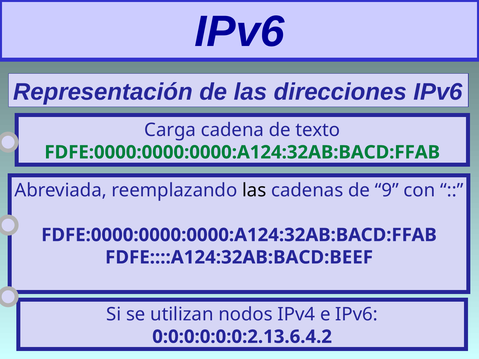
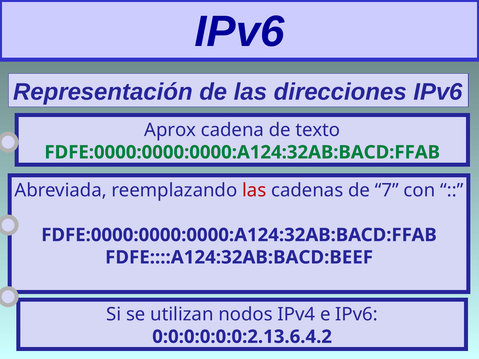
Carga: Carga -> Aprox (170, 130)
las colour: black -> red (254, 190)
9: 9 -> 7 (387, 190)
